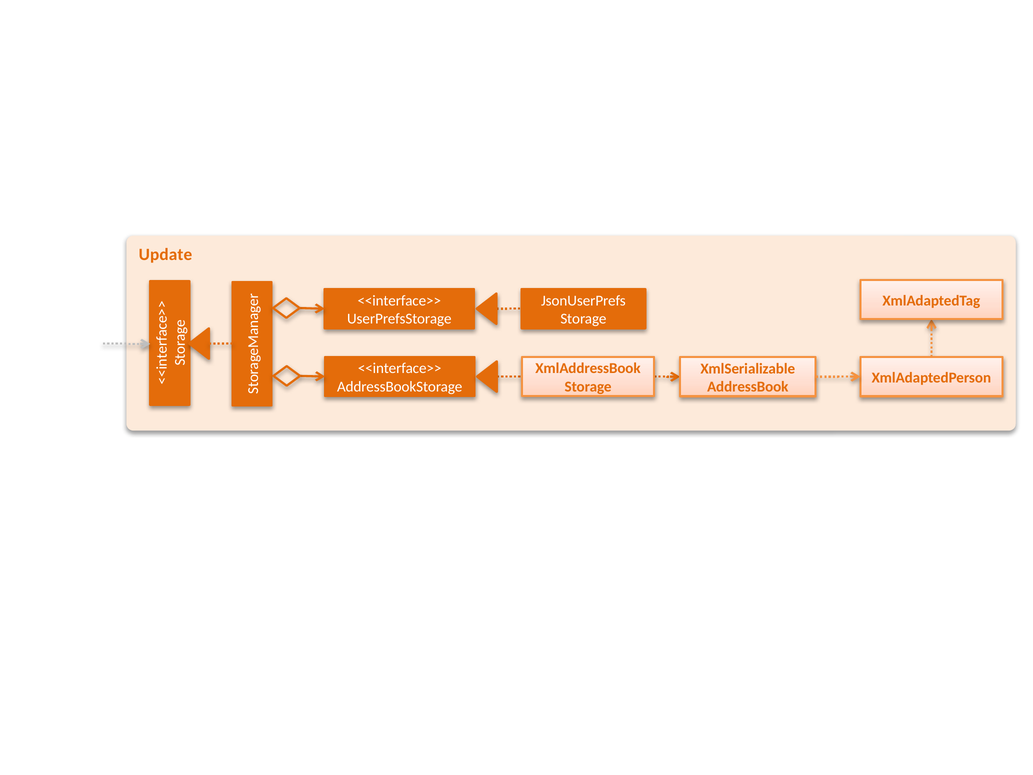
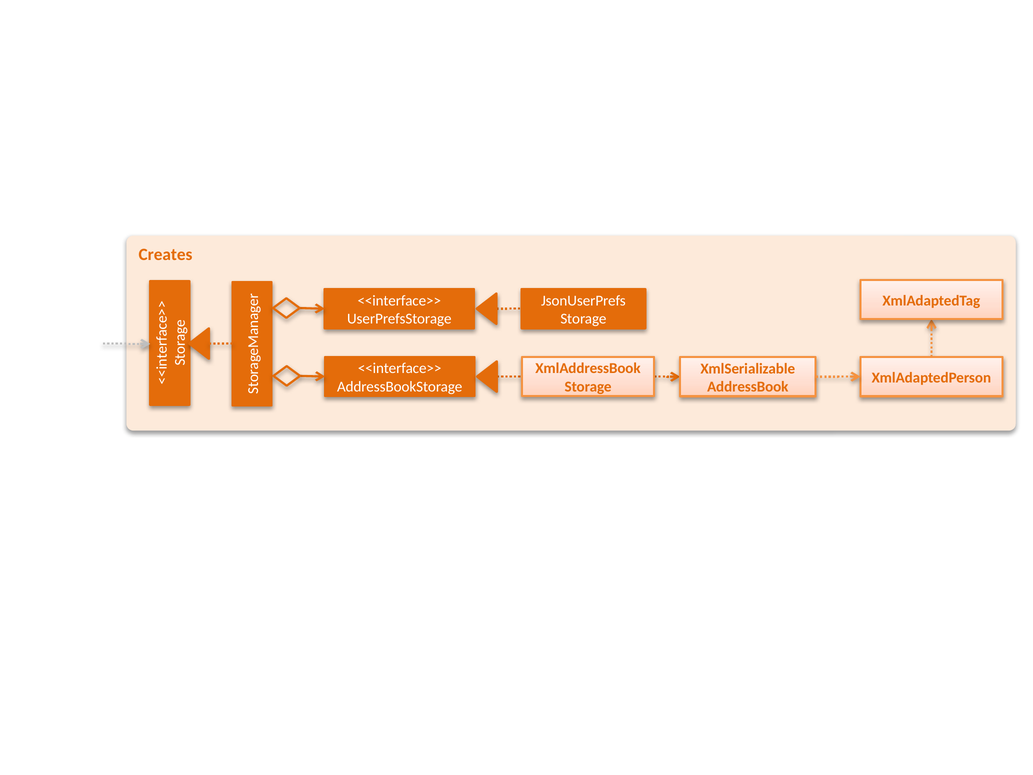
Update: Update -> Creates (166, 254)
